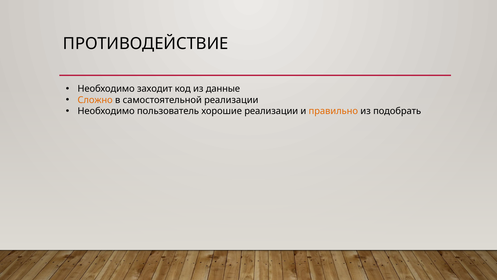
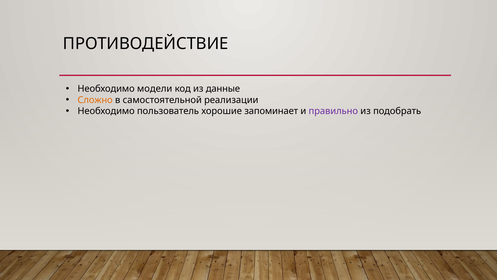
заходит: заходит -> модели (155, 89)
хорошие реализации: реализации -> запоминает (271, 111)
правильно colour: orange -> purple (333, 111)
